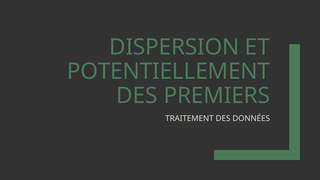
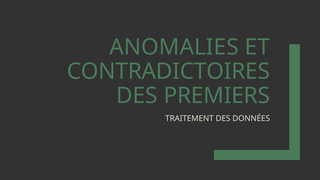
DISPERSION: DISPERSION -> ANOMALIES (174, 47)
POTENTIELLEMENT: POTENTIELLEMENT -> CONTRADICTOIRES (168, 71)
